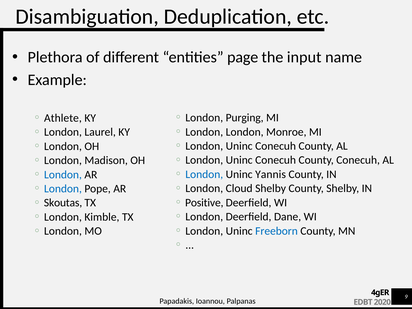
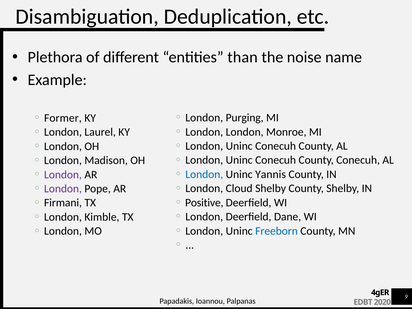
page: page -> than (243, 57)
input: input -> noise (304, 57)
Athlete: Athlete -> Former (63, 118)
London colour: blue -> purple (63, 175)
London colour: blue -> purple (63, 189)
Skoutas: Skoutas -> Firmani (63, 203)
